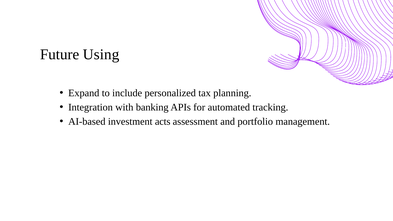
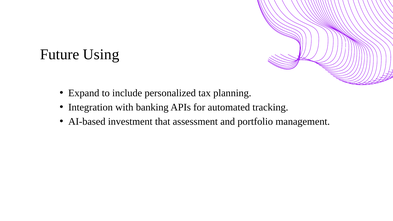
acts: acts -> that (163, 122)
